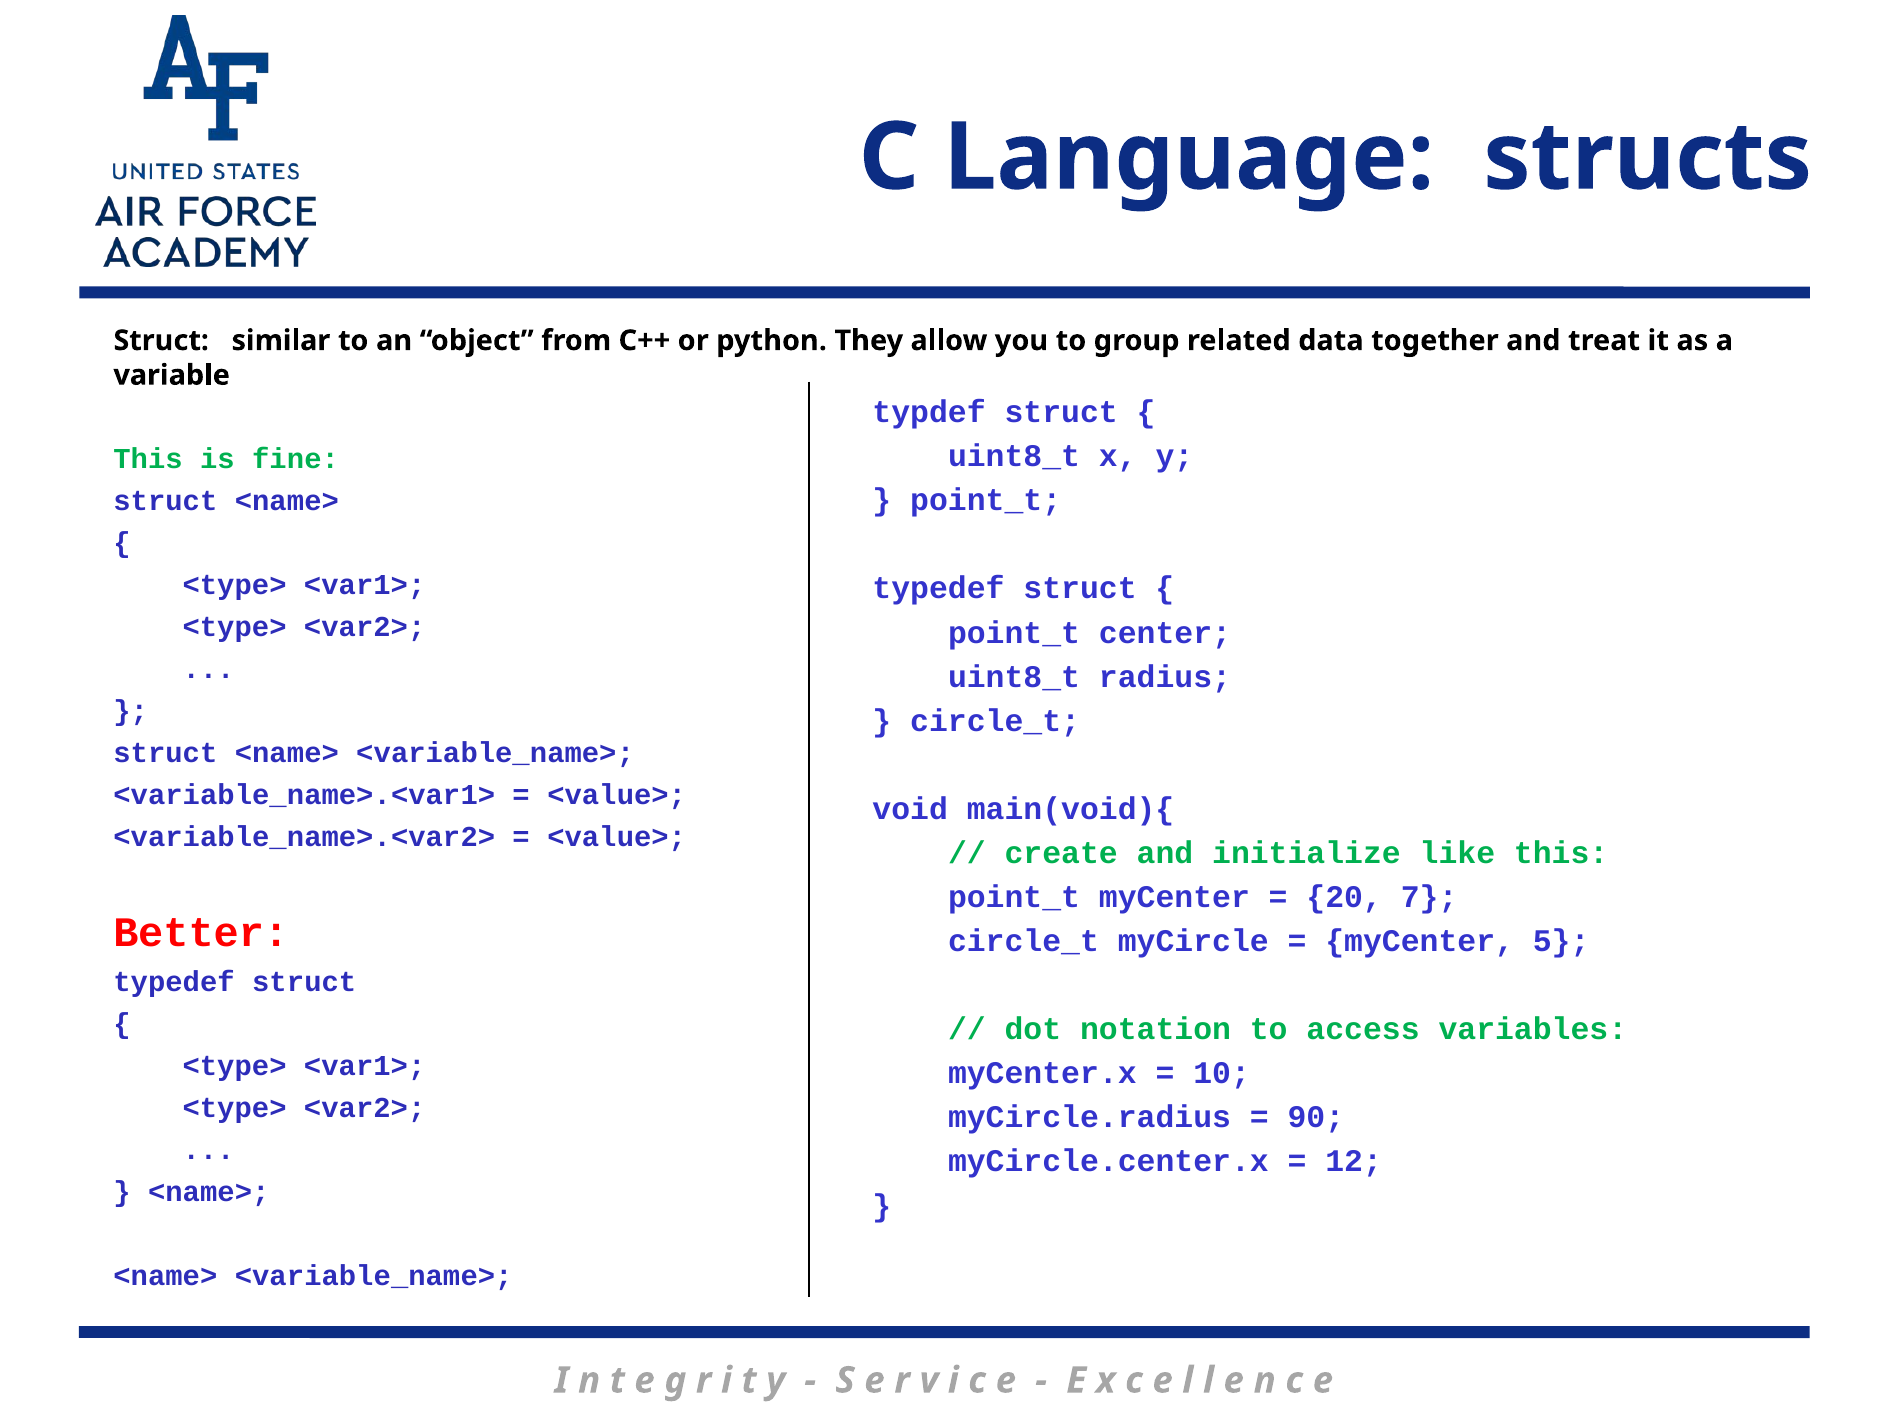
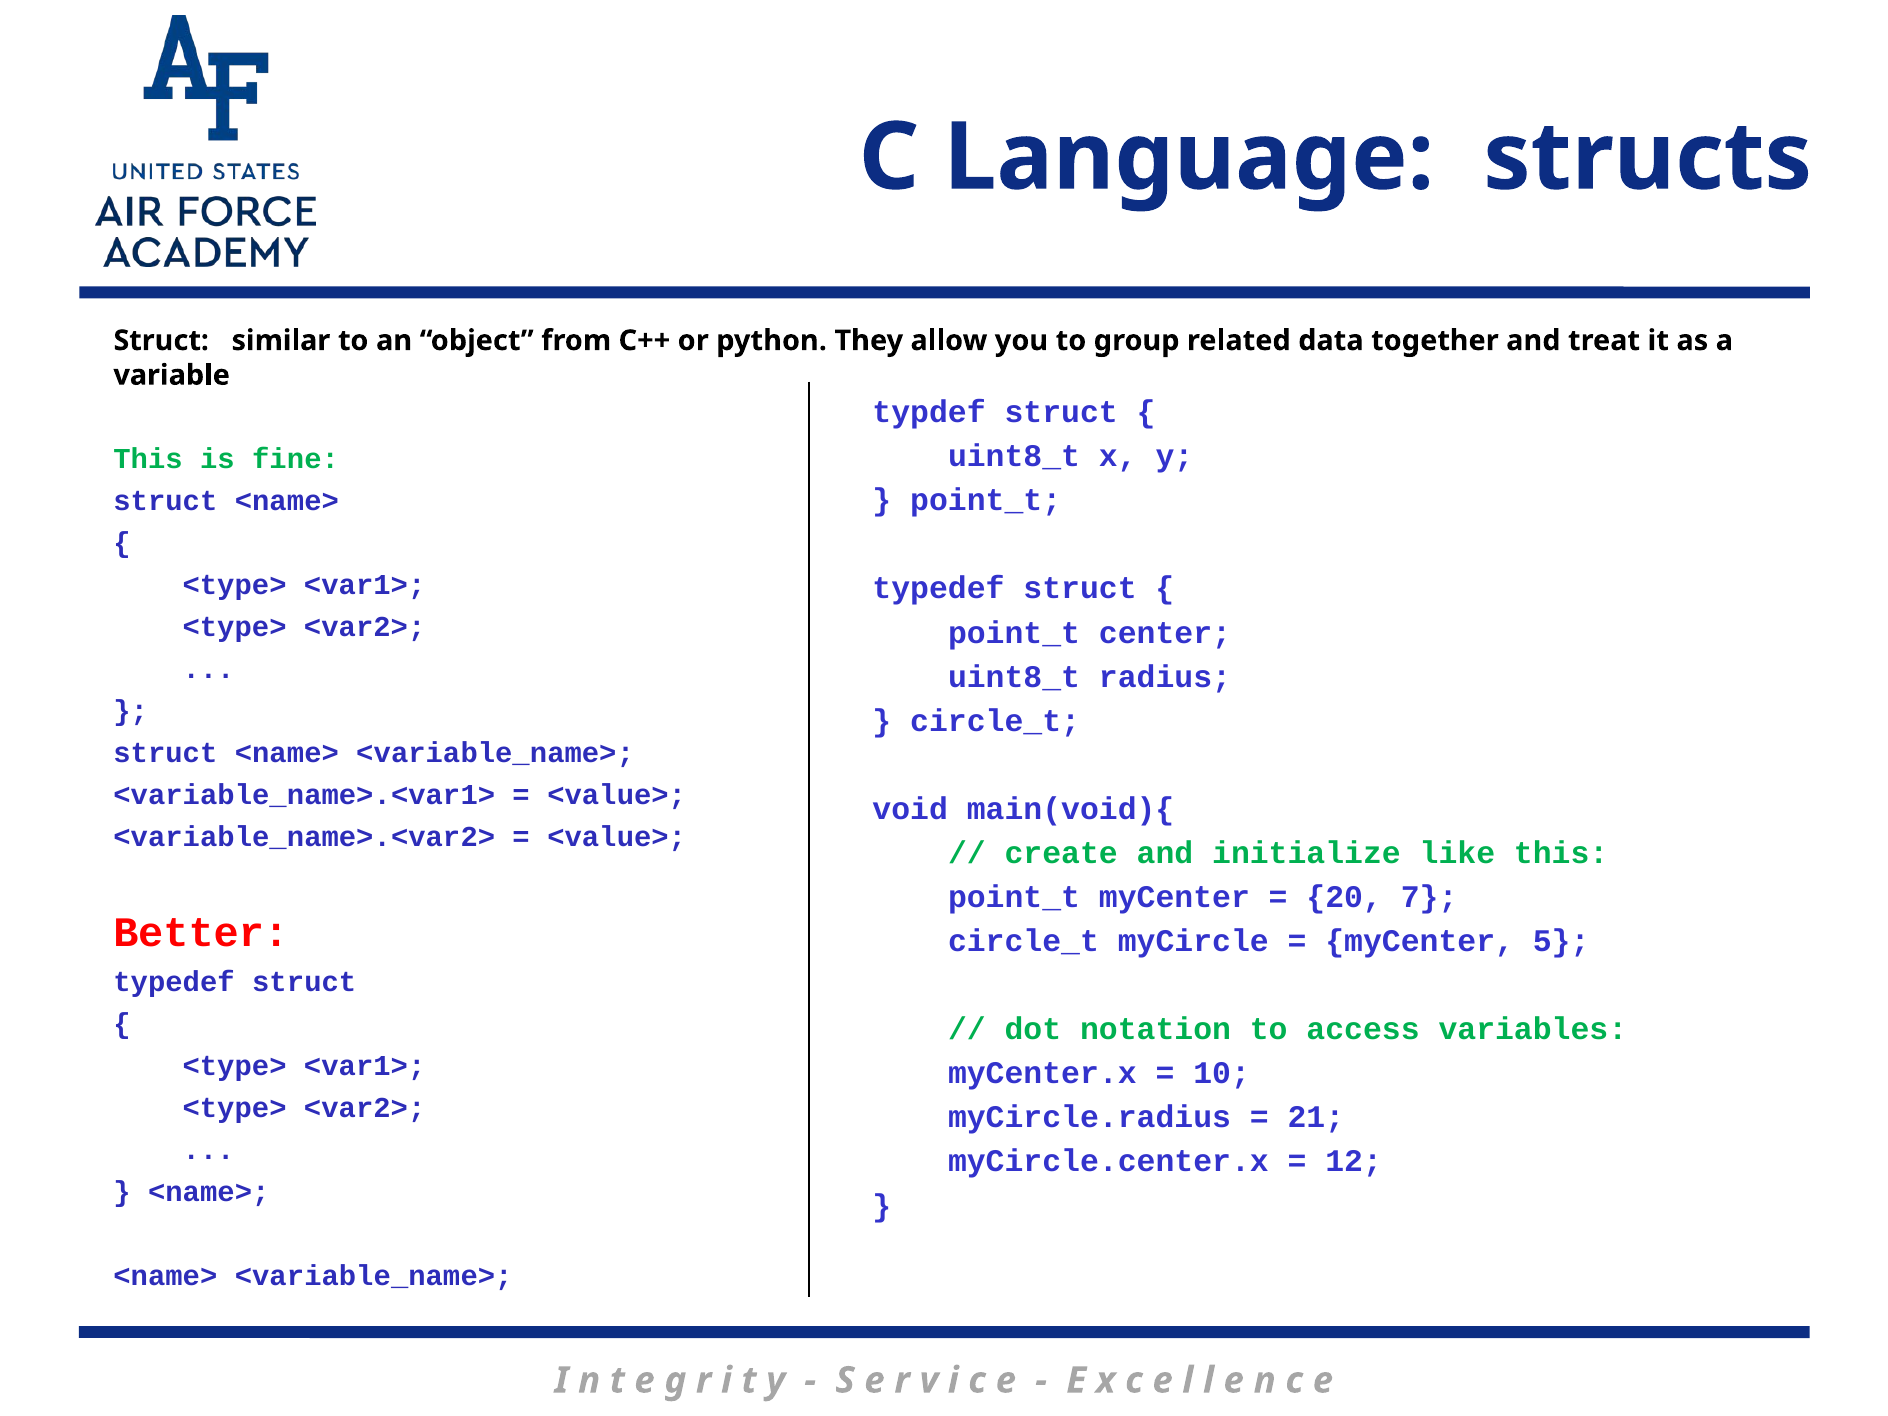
90: 90 -> 21 (1316, 1118)
